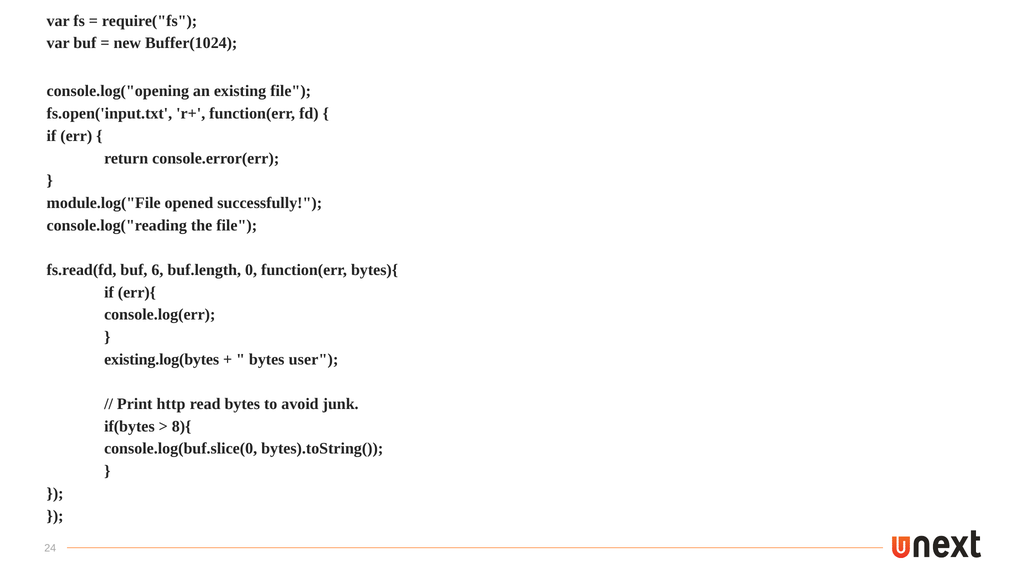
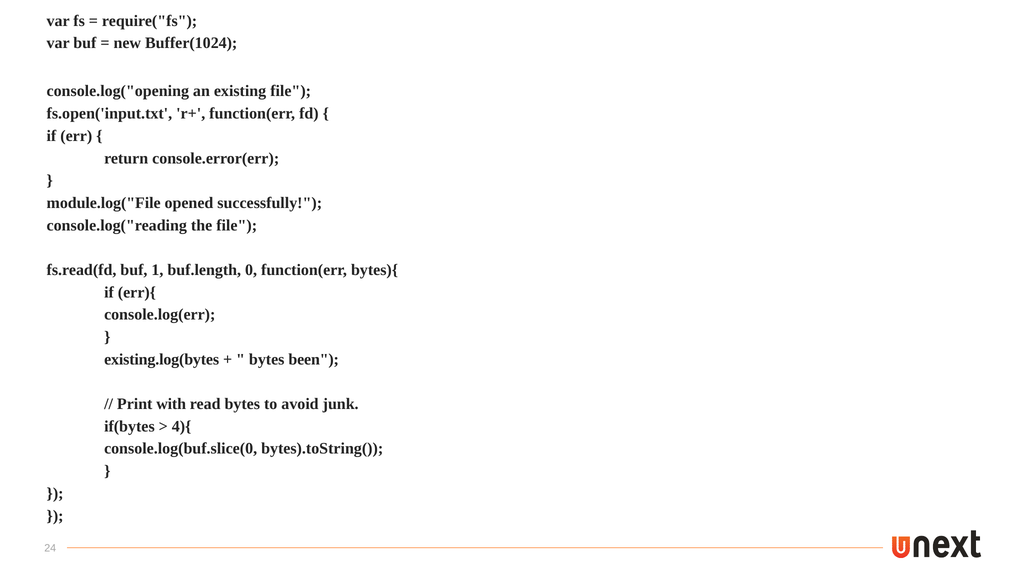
6: 6 -> 1 (157, 270)
user: user -> been (314, 359)
http: http -> with (171, 404)
8){: 8){ -> 4){ (182, 426)
